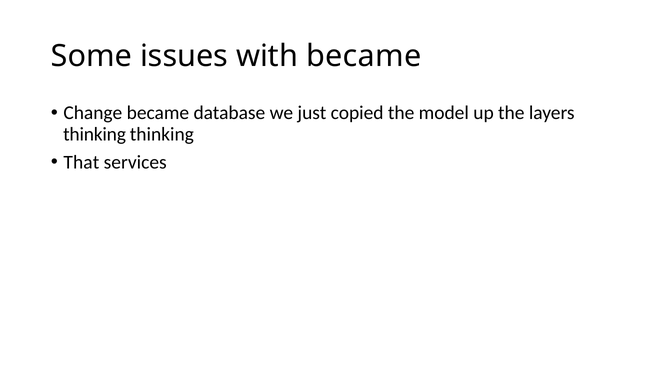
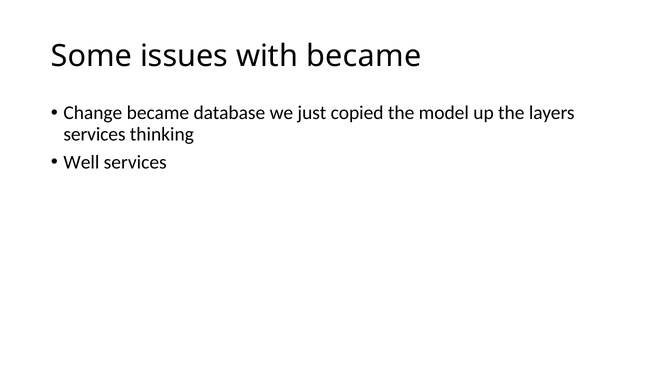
thinking: thinking -> services (95, 134)
That: That -> Well (81, 162)
